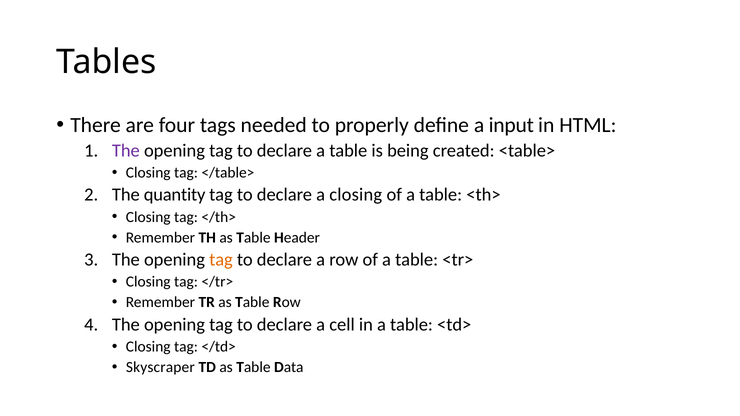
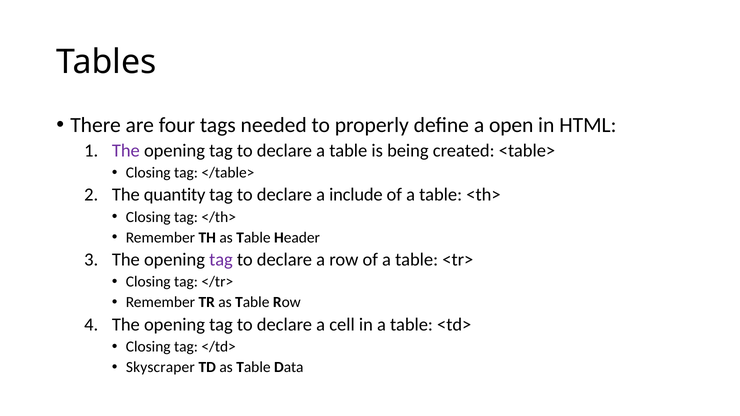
input: input -> open (511, 125)
a closing: closing -> include (356, 195)
tag colour: orange -> purple (221, 260)
